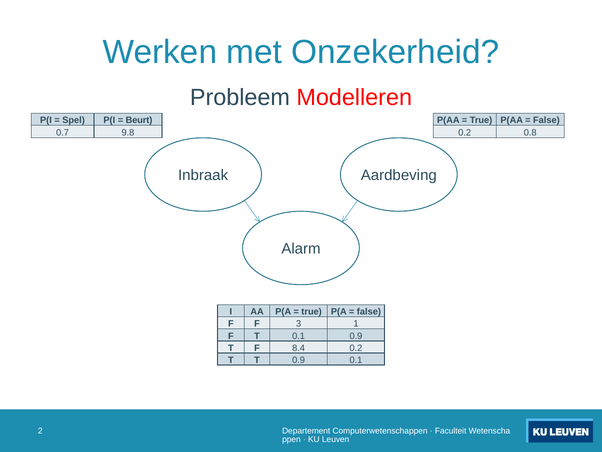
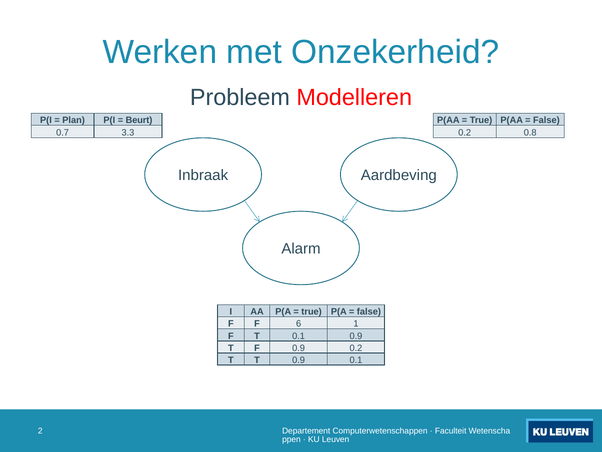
Spel: Spel -> Plan (74, 120)
9.8: 9.8 -> 3.3 (128, 133)
3: 3 -> 6 (299, 324)
F 8.4: 8.4 -> 0.9 (299, 348)
